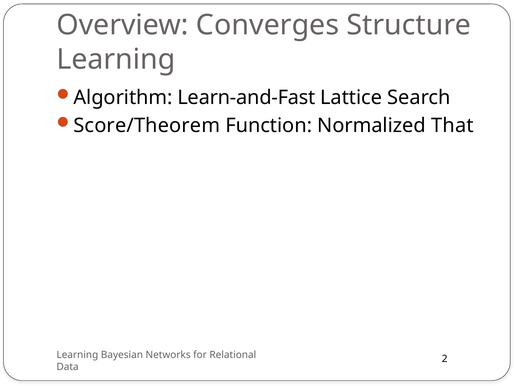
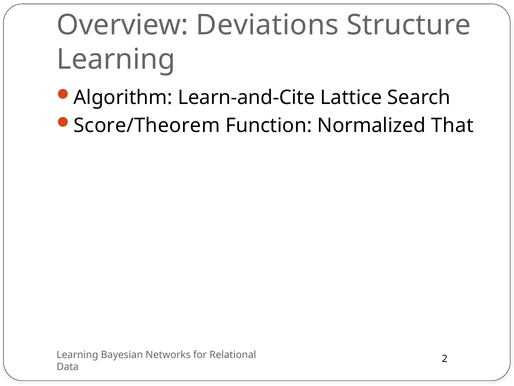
Converges: Converges -> Deviations (267, 25)
Learn-and-Fast: Learn-and-Fast -> Learn-and-Cite (246, 97)
